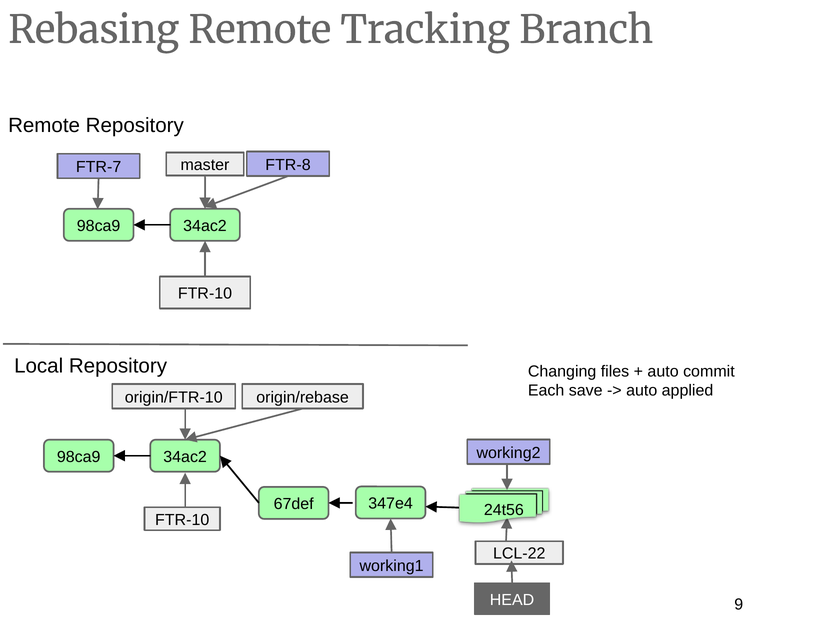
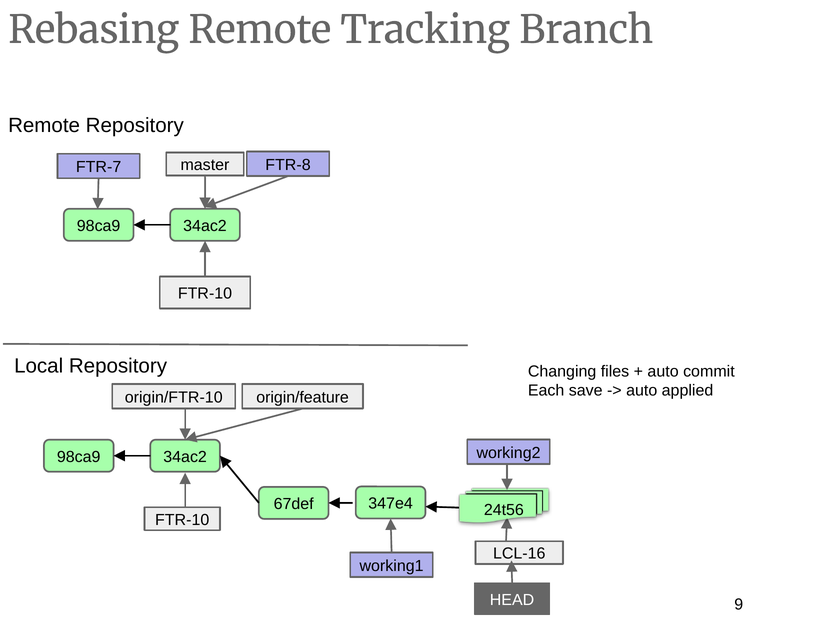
origin/rebase: origin/rebase -> origin/feature (303, 397)
LCL-22: LCL-22 -> LCL-16 (519, 553)
